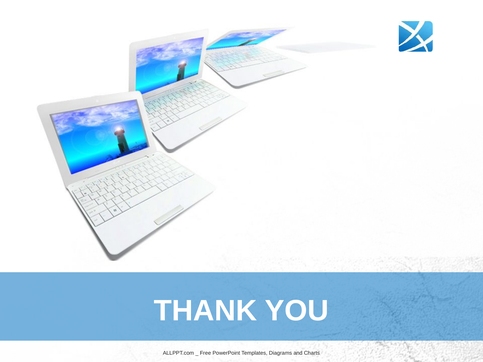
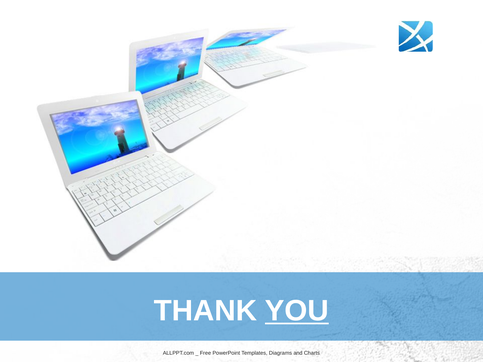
YOU underline: none -> present (297, 311)
